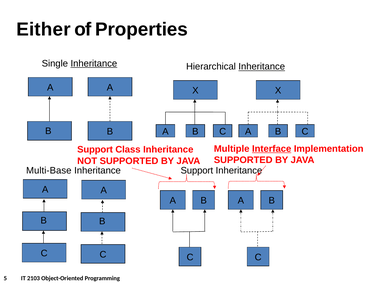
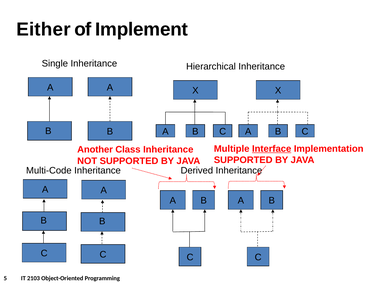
Properties: Properties -> Implement (142, 29)
Inheritance underline: present -> none (94, 63)
Inheritance underline: present -> none (262, 67)
Support: Support -> Another (95, 149)
Multi-Base: Multi-Base -> Multi-Code (49, 170)
Support: Support -> Derived (197, 170)
